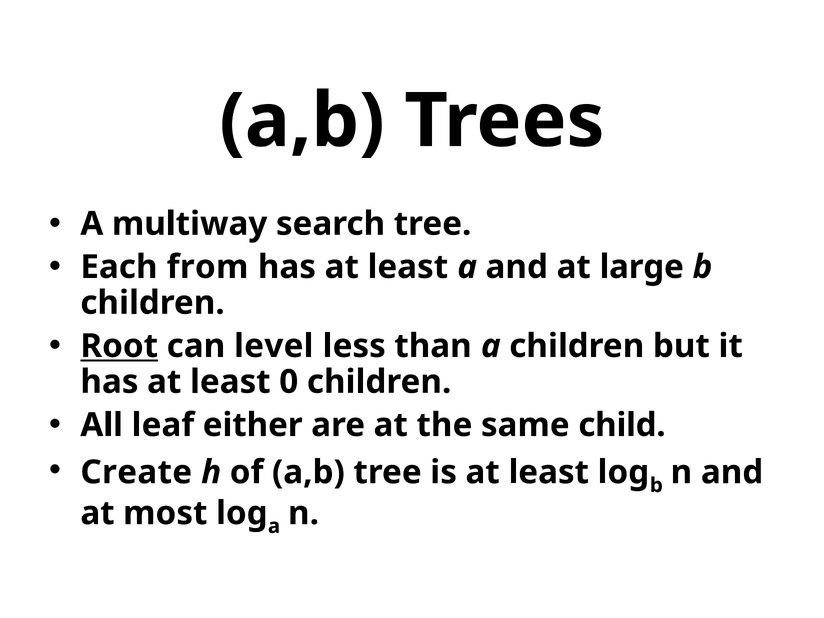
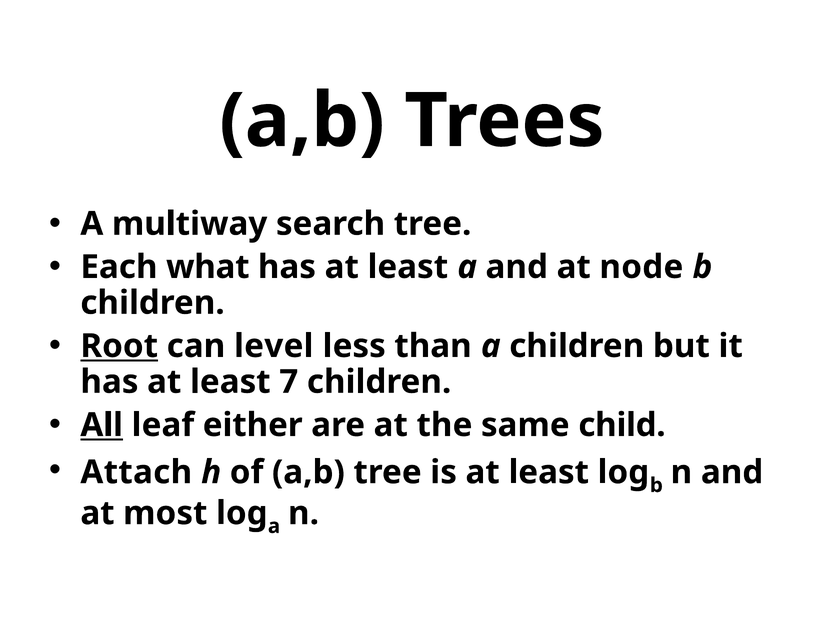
from: from -> what (208, 267)
large: large -> node (641, 267)
0: 0 -> 7 (289, 382)
All underline: none -> present (102, 425)
Create: Create -> Attach (136, 472)
